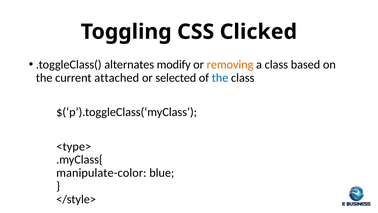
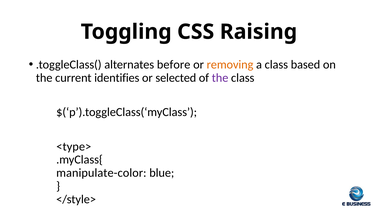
Clicked: Clicked -> Raising (258, 32)
modify: modify -> before (174, 65)
attached: attached -> identifies (117, 78)
the colour: blue -> purple (220, 78)
